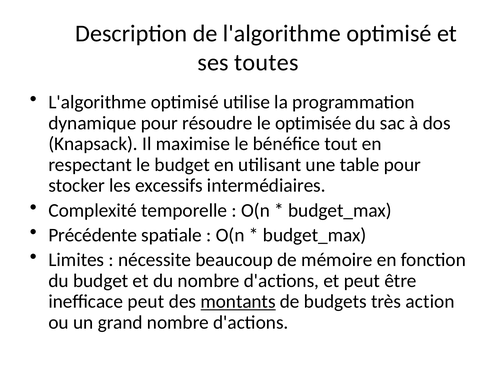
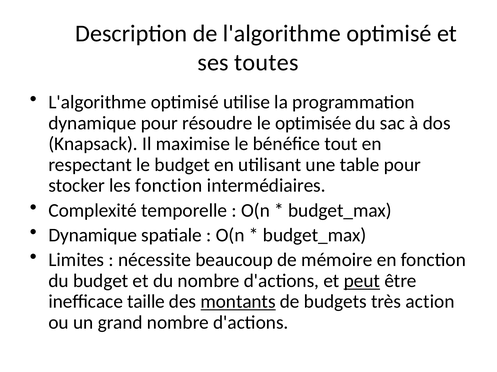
les excessifs: excessifs -> fonction (169, 186)
Précédente: Précédente -> Dynamique (93, 236)
peut underline: none -> present (362, 281)
inefficace peut: peut -> taille (146, 302)
